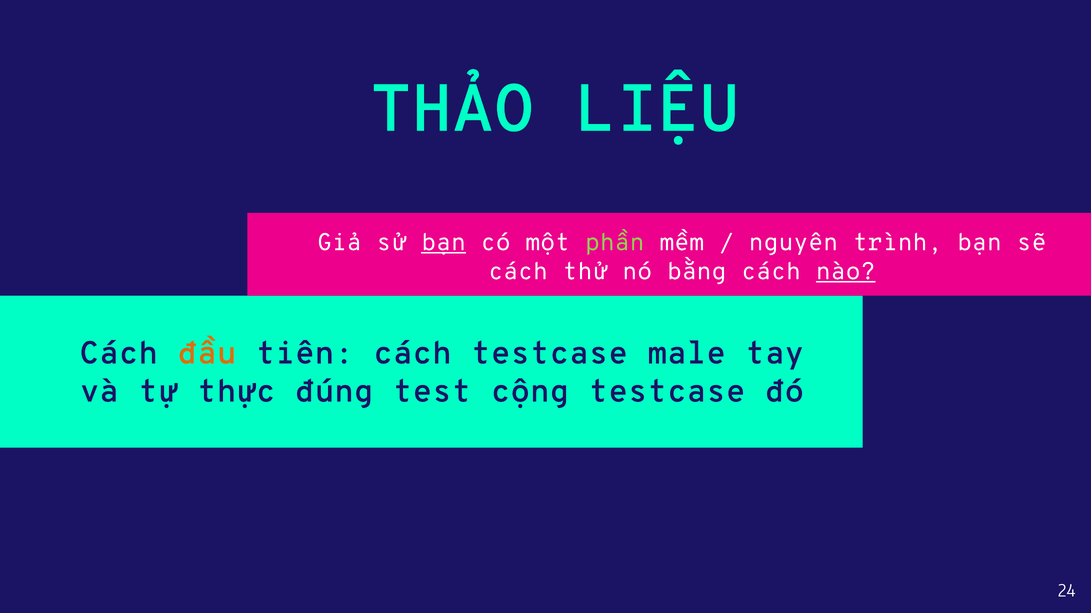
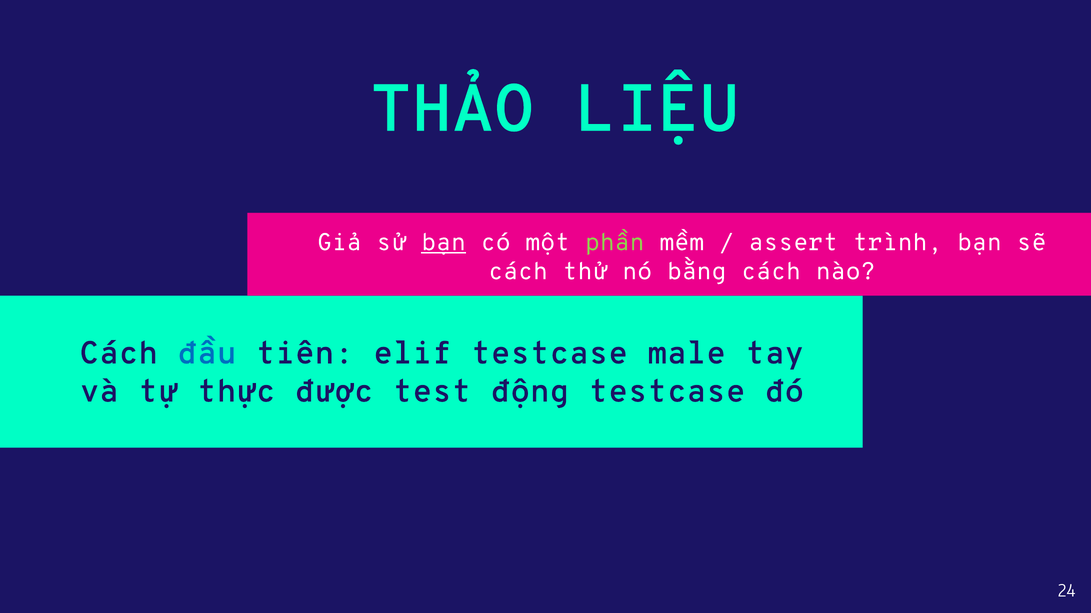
nguyên: nguyên -> assert (793, 242)
nào underline: present -> none (846, 271)
đầu colour: orange -> blue (207, 353)
tiên cách: cách -> elif (413, 353)
đúng: đúng -> được (334, 391)
cộng: cộng -> động (530, 391)
